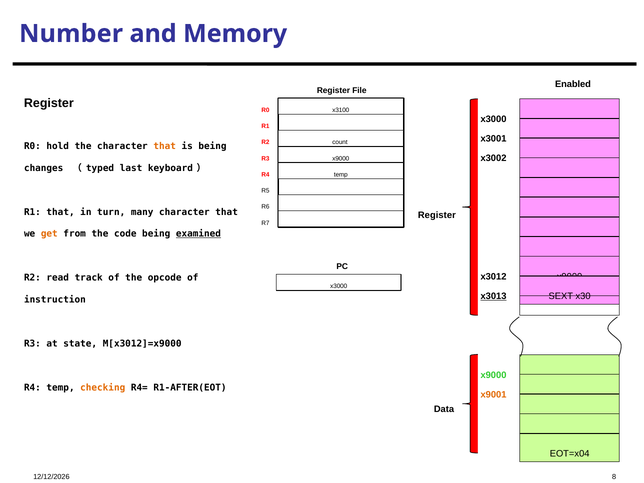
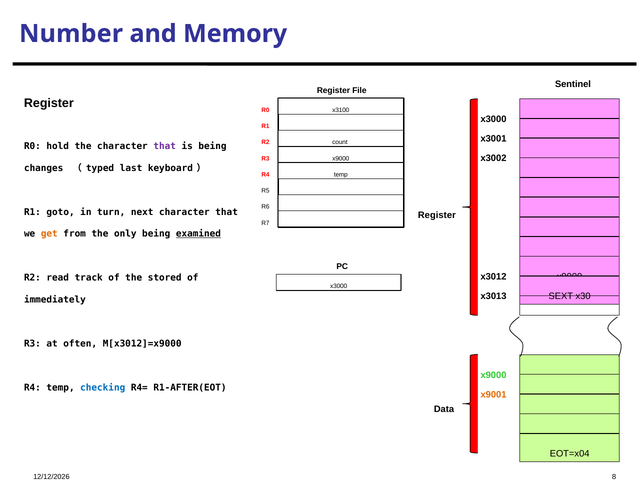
Enabled: Enabled -> Sentinel (573, 84)
that colour: orange -> purple (165, 146)
R1 that: that -> goto (61, 212)
many: many -> next (142, 212)
code: code -> only (125, 234)
opcode: opcode -> stored (165, 278)
x3013 underline: present -> none (493, 296)
instruction: instruction -> immediately (55, 300)
state: state -> often (80, 344)
checking colour: orange -> blue (103, 388)
